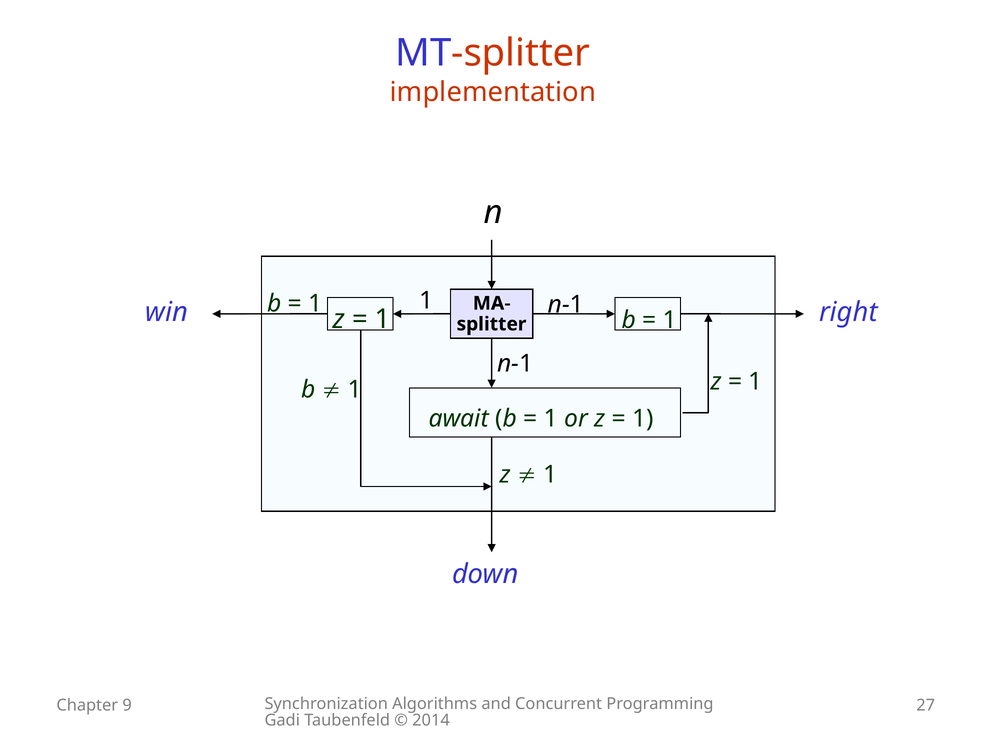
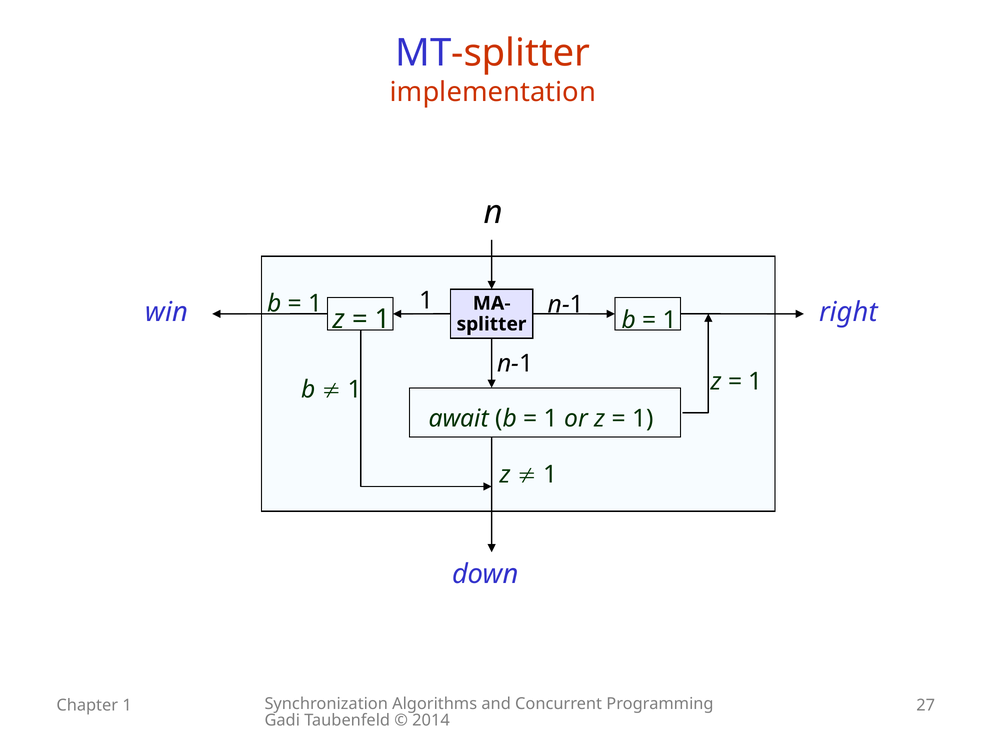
Chapter 9: 9 -> 1 (127, 705)
